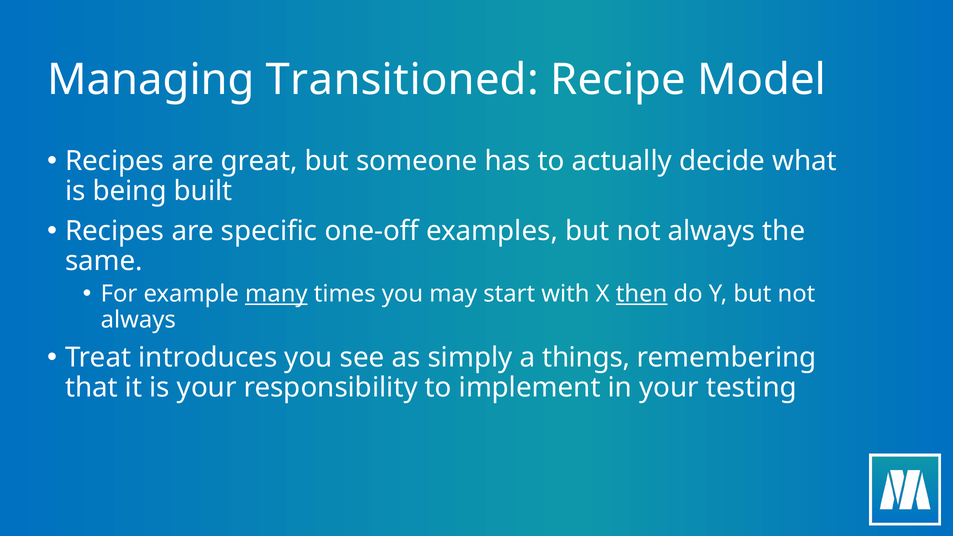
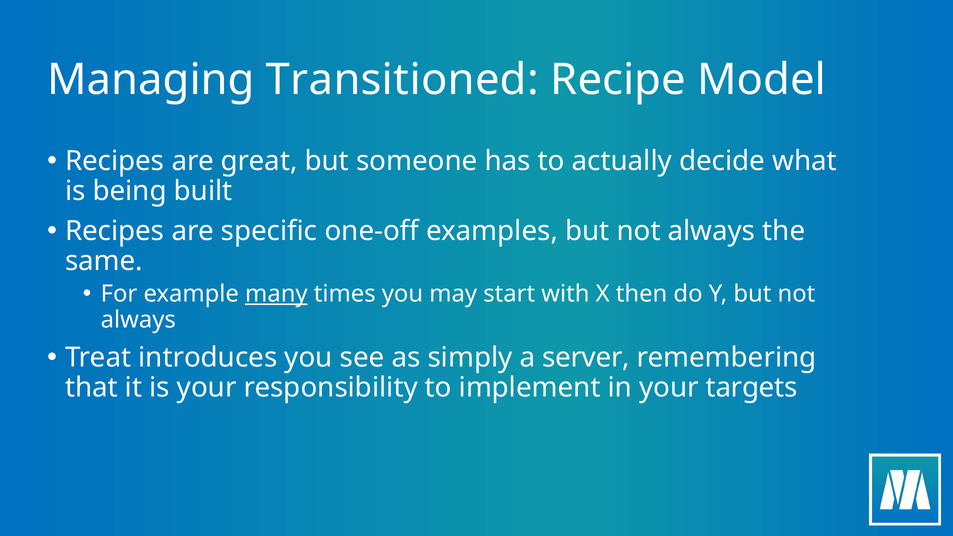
then underline: present -> none (642, 294)
things: things -> server (586, 357)
testing: testing -> targets (752, 388)
